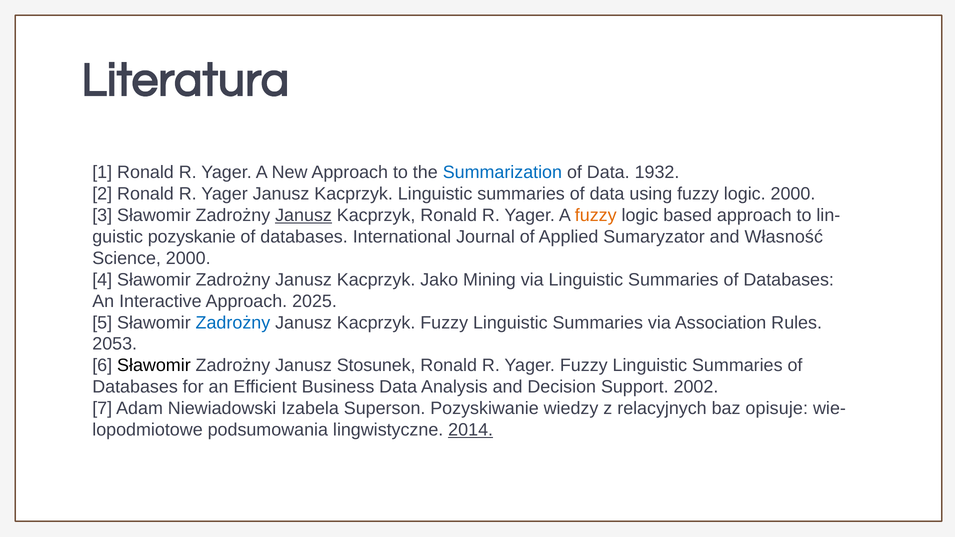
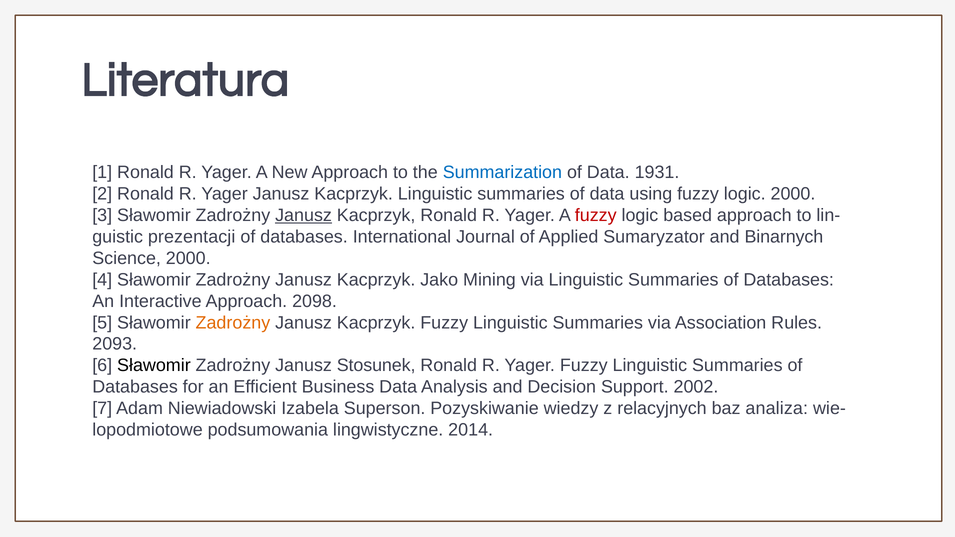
1932: 1932 -> 1931 (657, 172)
fuzzy colour: orange -> red (596, 215)
pozyskanie: pozyskanie -> prezentacji (192, 237)
Własność: Własność -> Binarnych (784, 237)
2025: 2025 -> 2098 (315, 301)
Zadrożny colour: blue -> orange (233, 323)
2053: 2053 -> 2093 (115, 344)
opisuje: opisuje -> analiza (777, 409)
2014 underline: present -> none (471, 430)
